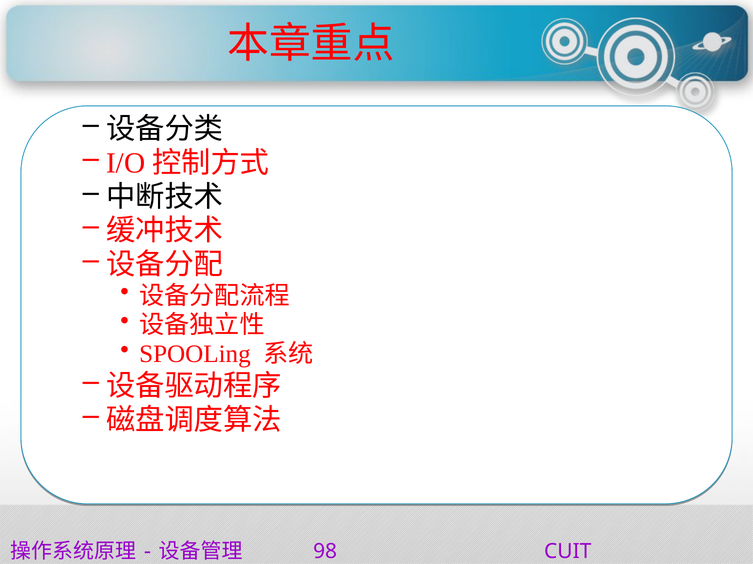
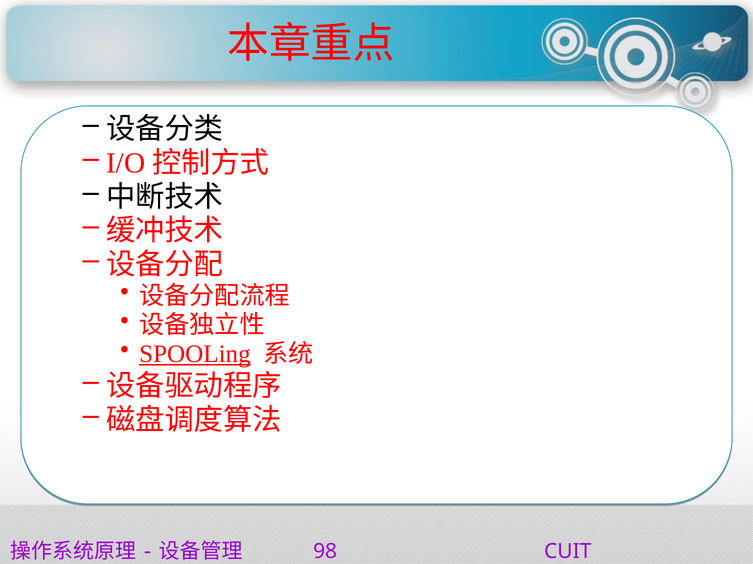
SPOOLing underline: none -> present (195, 355)
